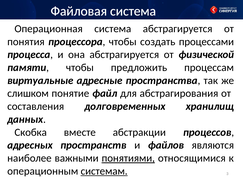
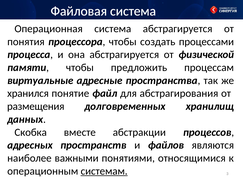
слишком: слишком -> хранился (28, 94)
составления: составления -> размещения (36, 107)
понятиями underline: present -> none (128, 158)
